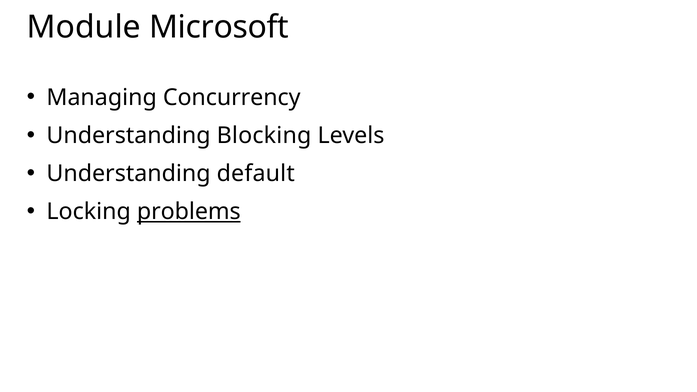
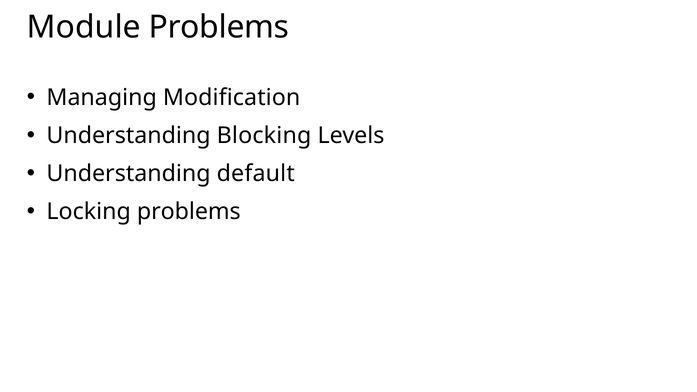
Module Microsoft: Microsoft -> Problems (219, 27)
Concurrency: Concurrency -> Modification (232, 98)
problems underline: present -> none (189, 212)
